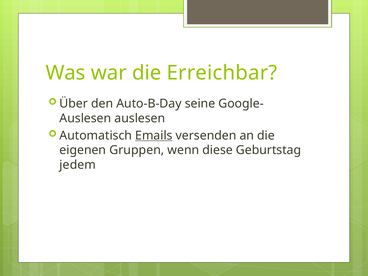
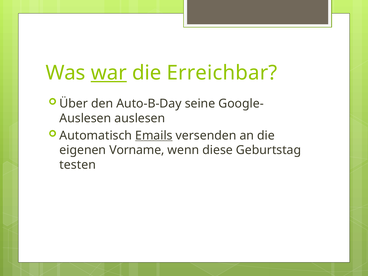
war underline: none -> present (109, 73)
Gruppen: Gruppen -> Vorname (137, 150)
jedem: jedem -> testen (78, 165)
